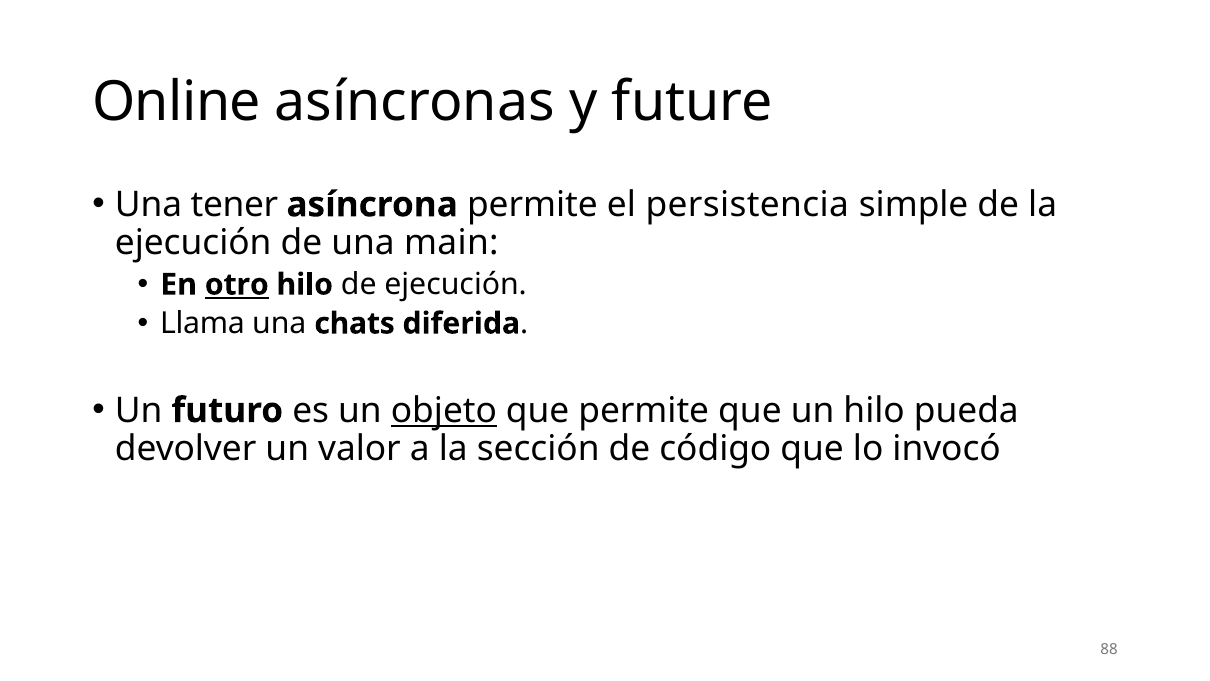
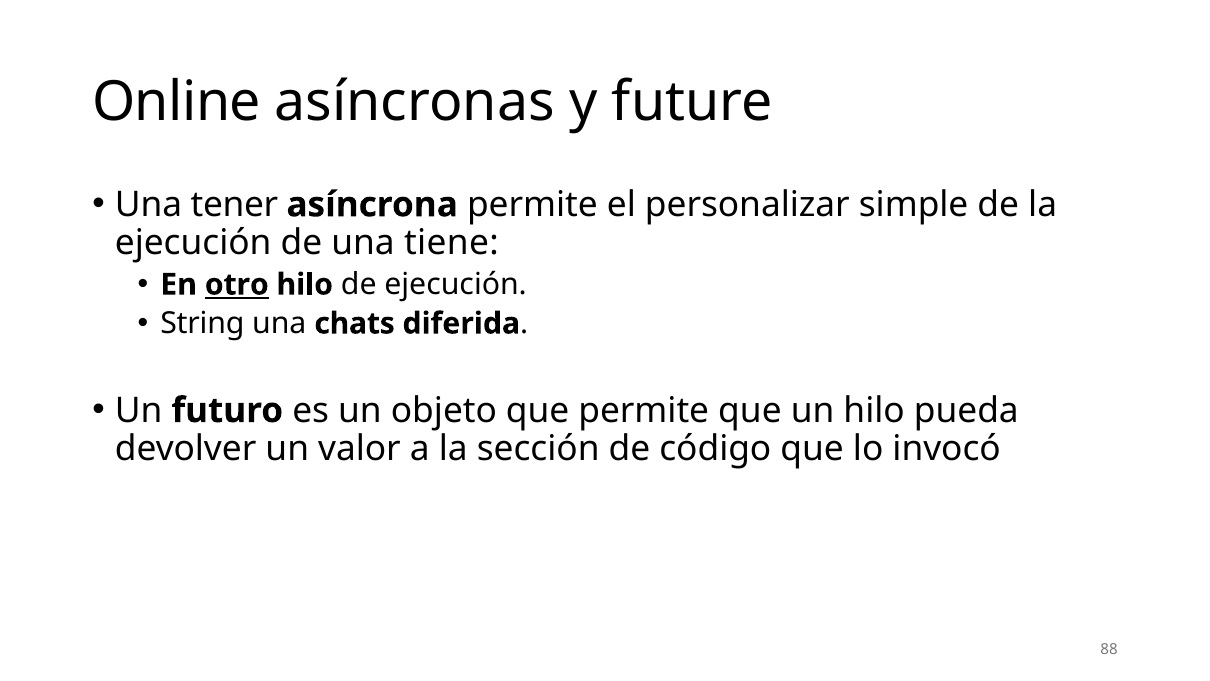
persistencia: persistencia -> personalizar (747, 205)
main: main -> tiene (451, 243)
Llama: Llama -> String (202, 323)
objeto underline: present -> none (444, 410)
